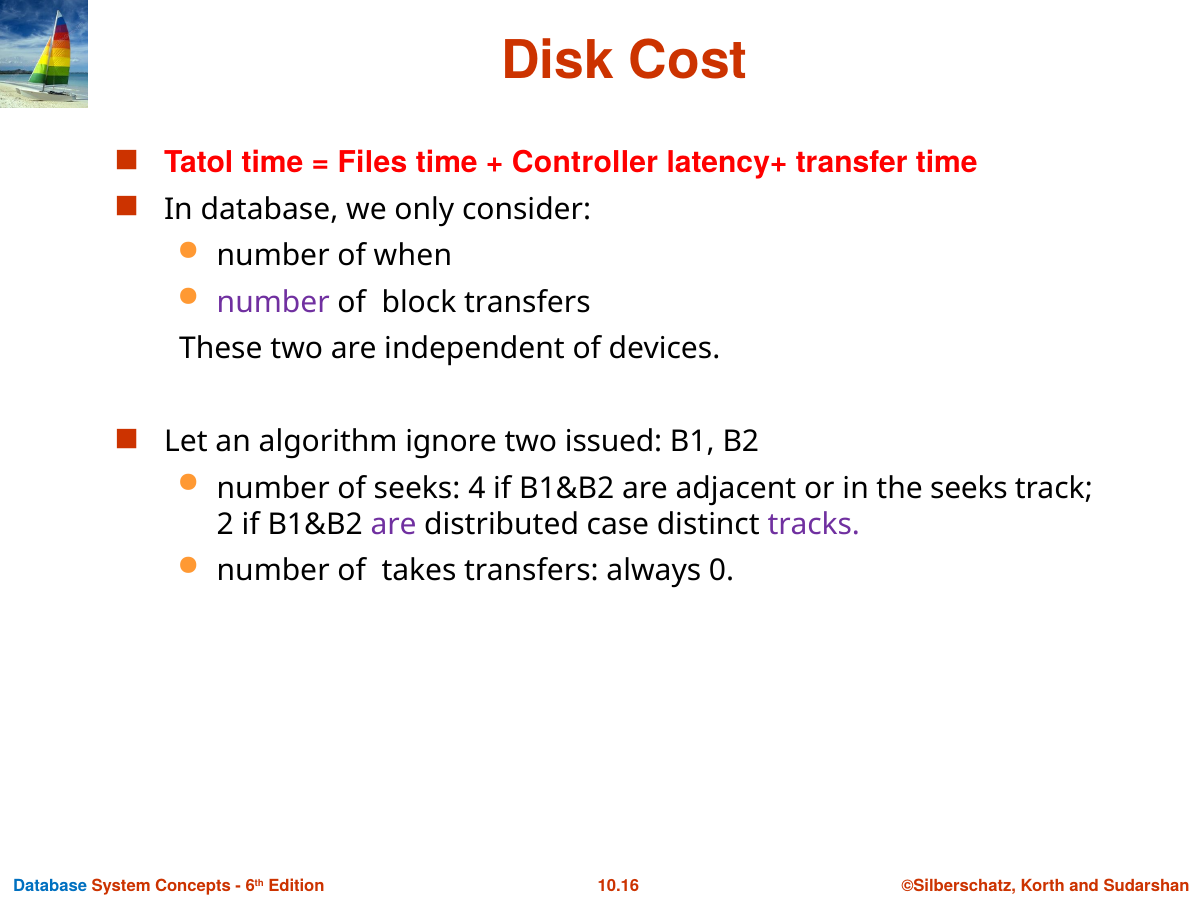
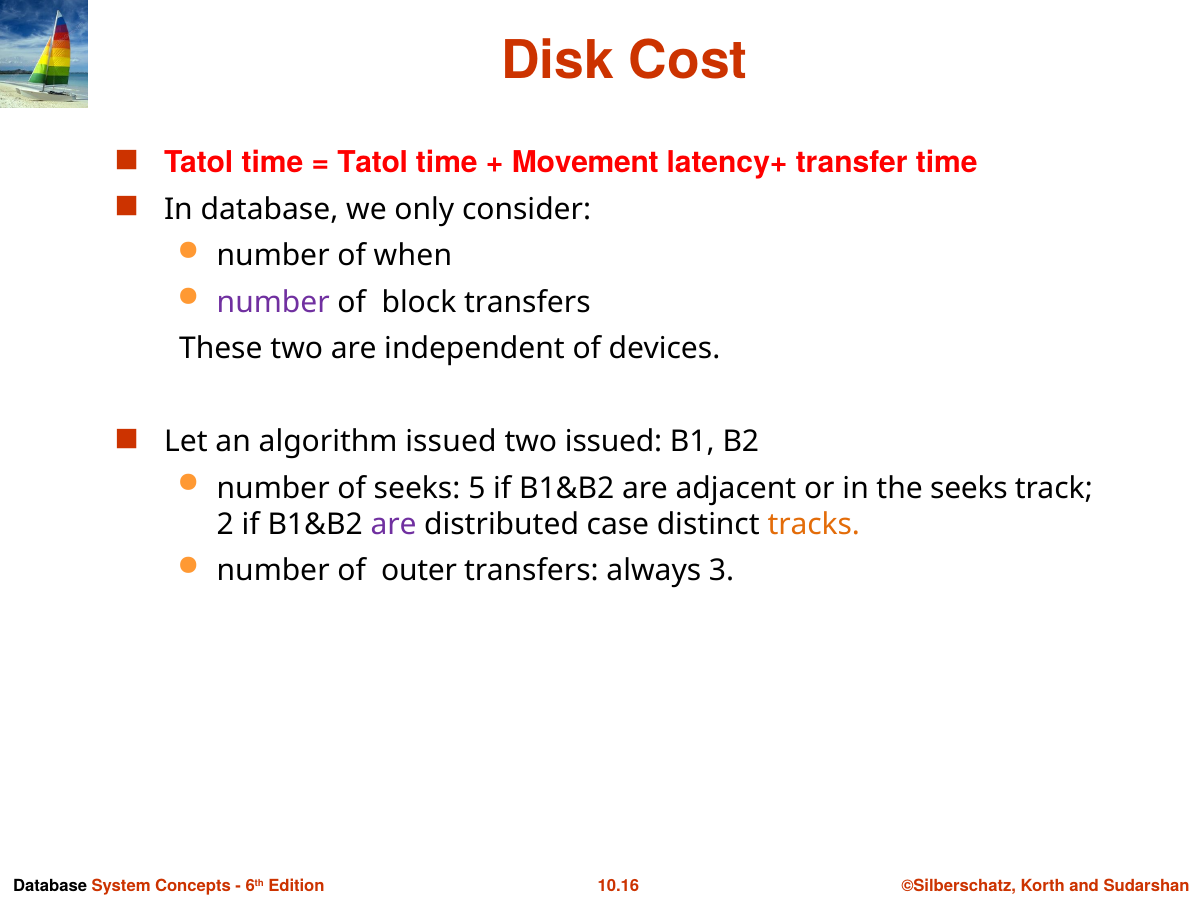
Files: Files -> Tatol (373, 163)
Controller: Controller -> Movement (585, 163)
algorithm ignore: ignore -> issued (451, 442)
4: 4 -> 5 (477, 489)
tracks colour: purple -> orange (814, 525)
takes: takes -> outer (419, 571)
0: 0 -> 3 (722, 571)
Database colour: blue -> black (50, 886)
